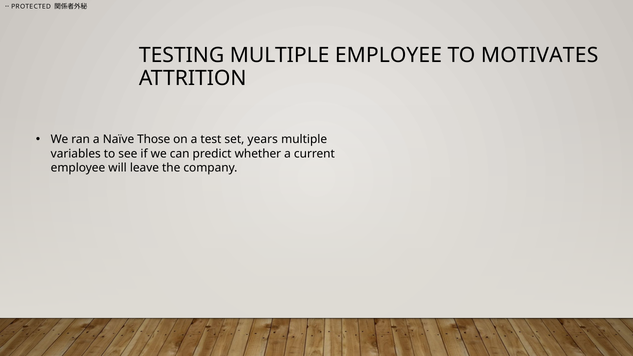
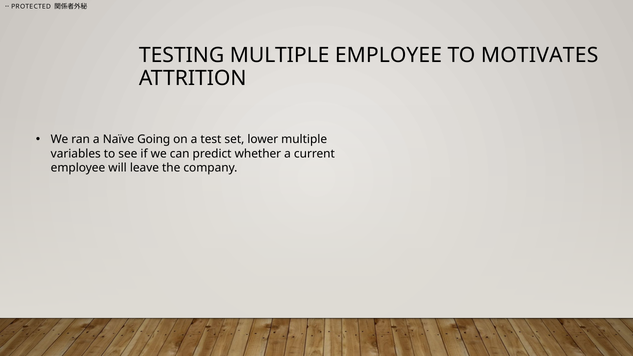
Those: Those -> Going (154, 140)
years: years -> lower (263, 140)
